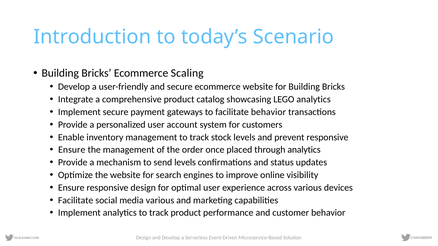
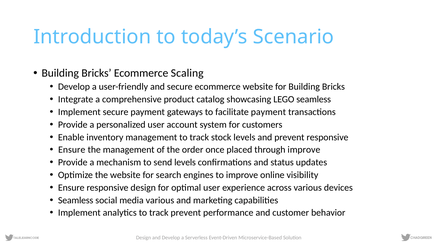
LEGO analytics: analytics -> seamless (314, 100)
facilitate behavior: behavior -> payment (268, 112)
through analytics: analytics -> improve (304, 150)
Facilitate: Facilitate -> Seamless (76, 201)
track product: product -> prevent (186, 213)
